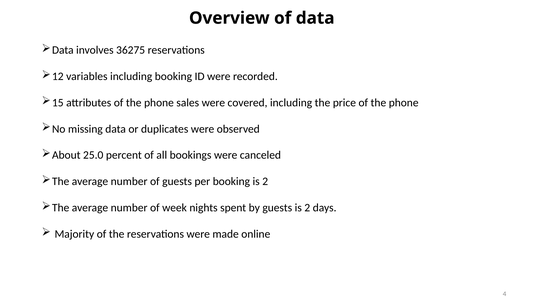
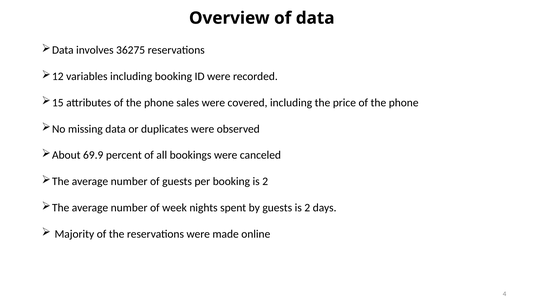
25.0: 25.0 -> 69.9 (93, 155)
